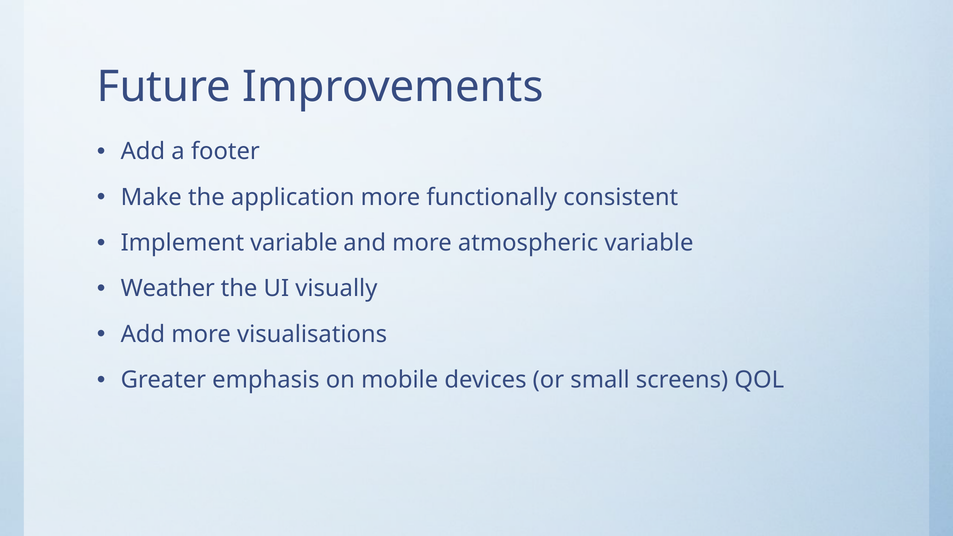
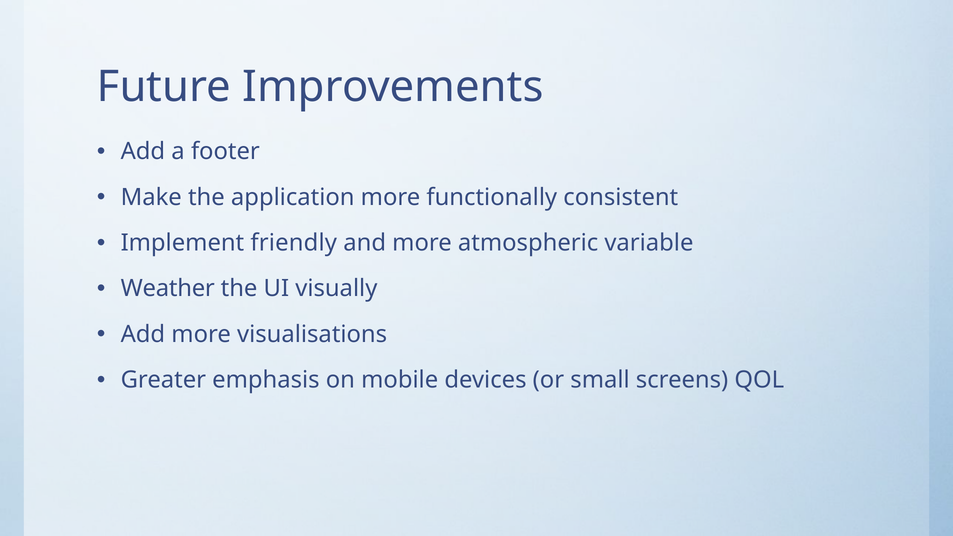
Implement variable: variable -> friendly (294, 243)
